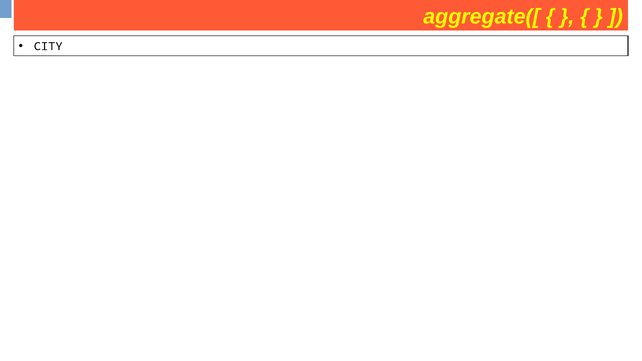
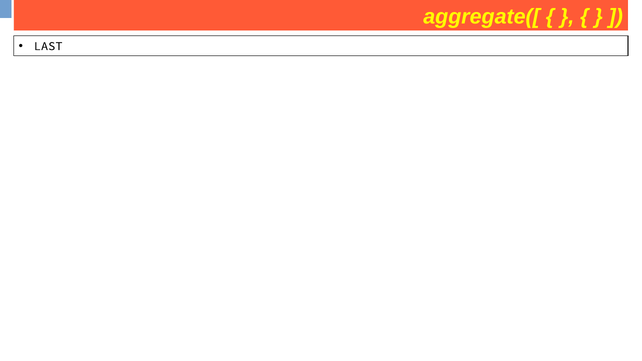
CITY: CITY -> LAST (48, 46)
